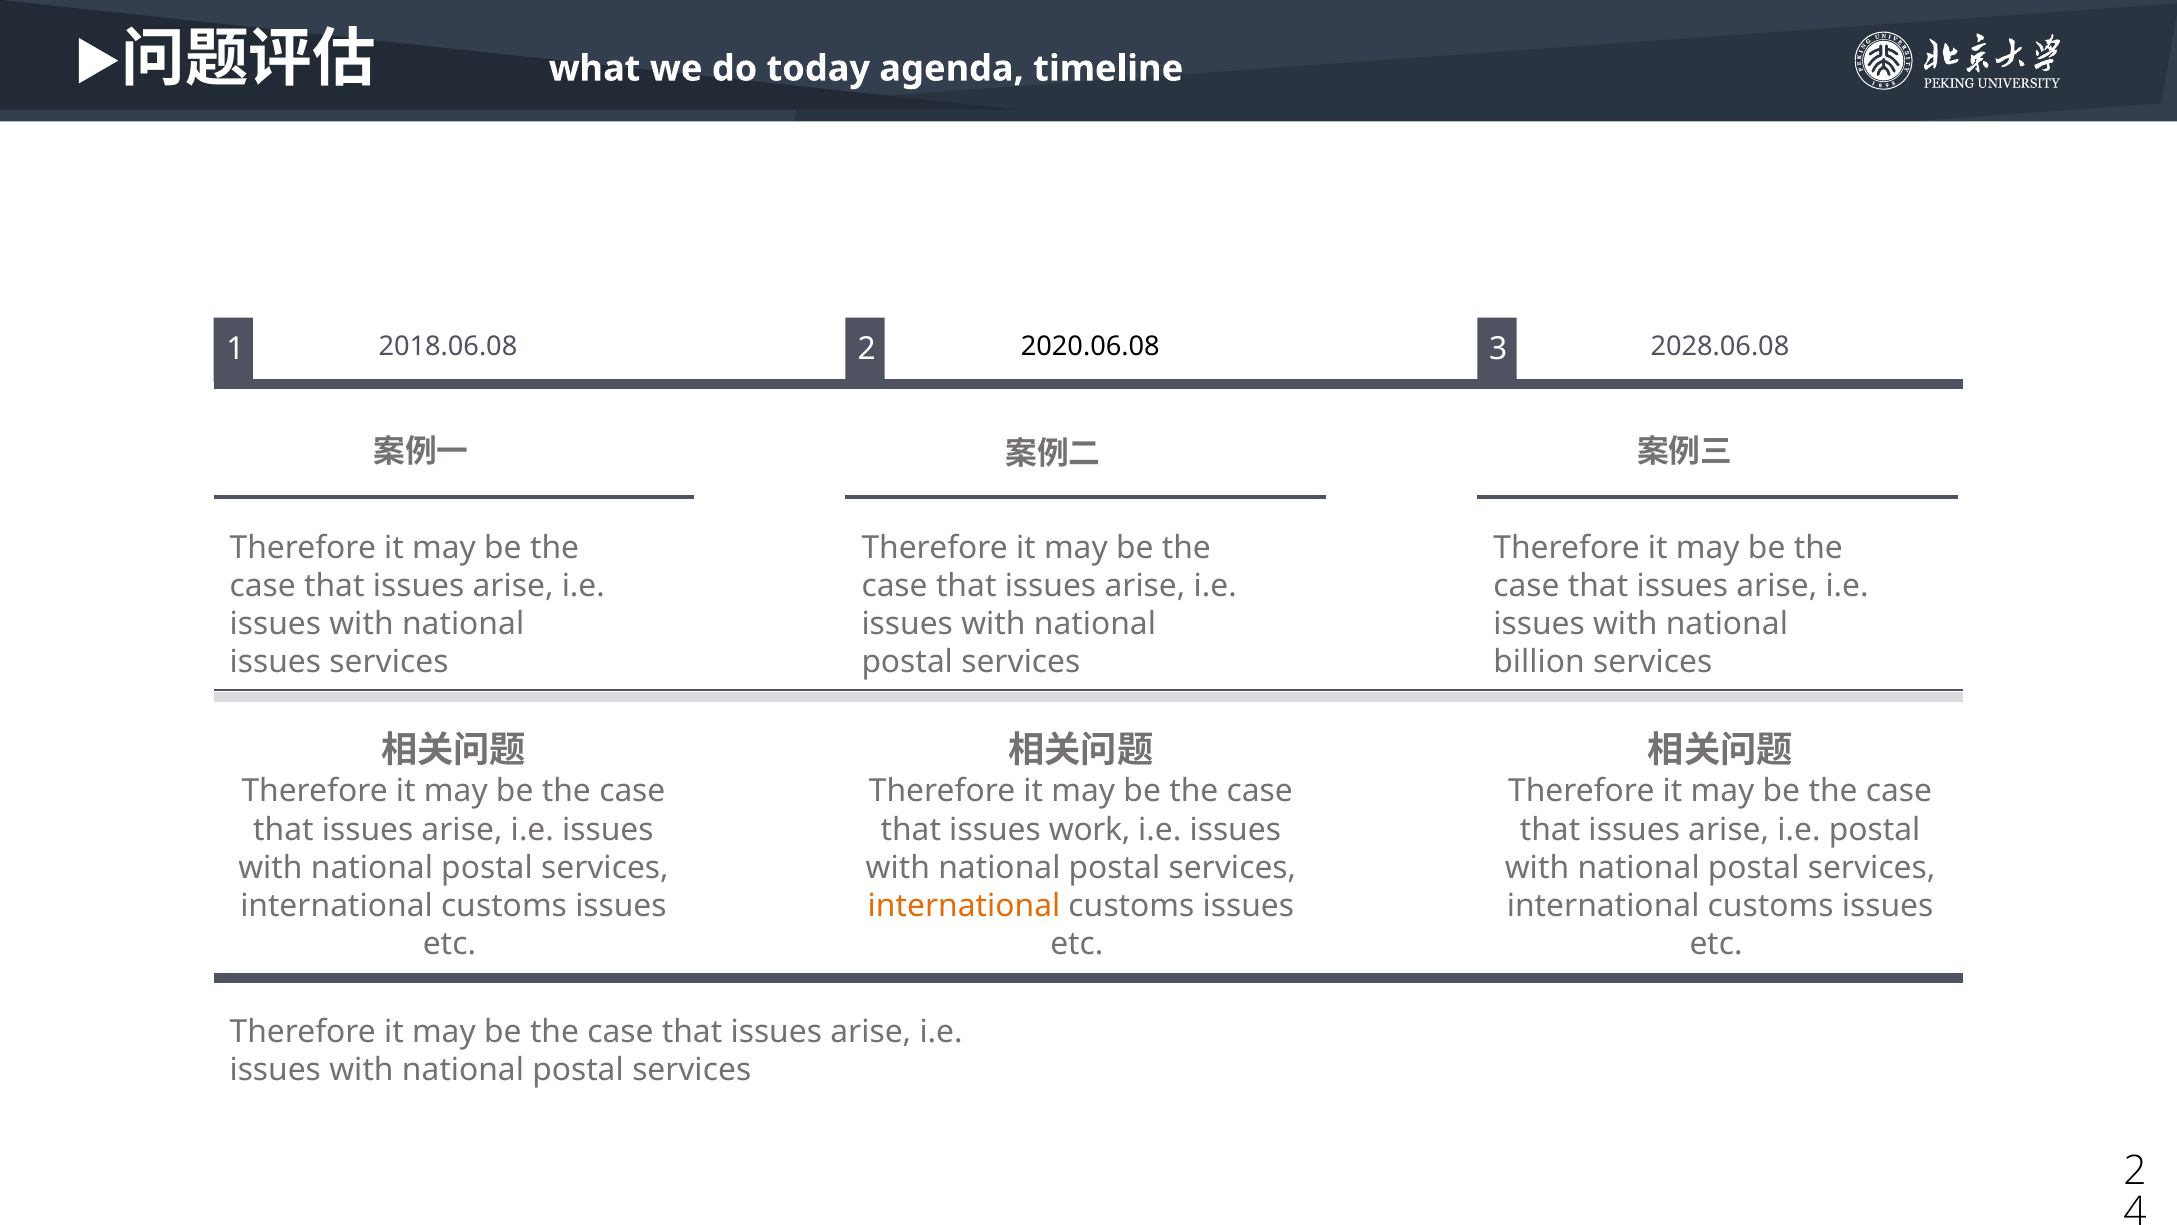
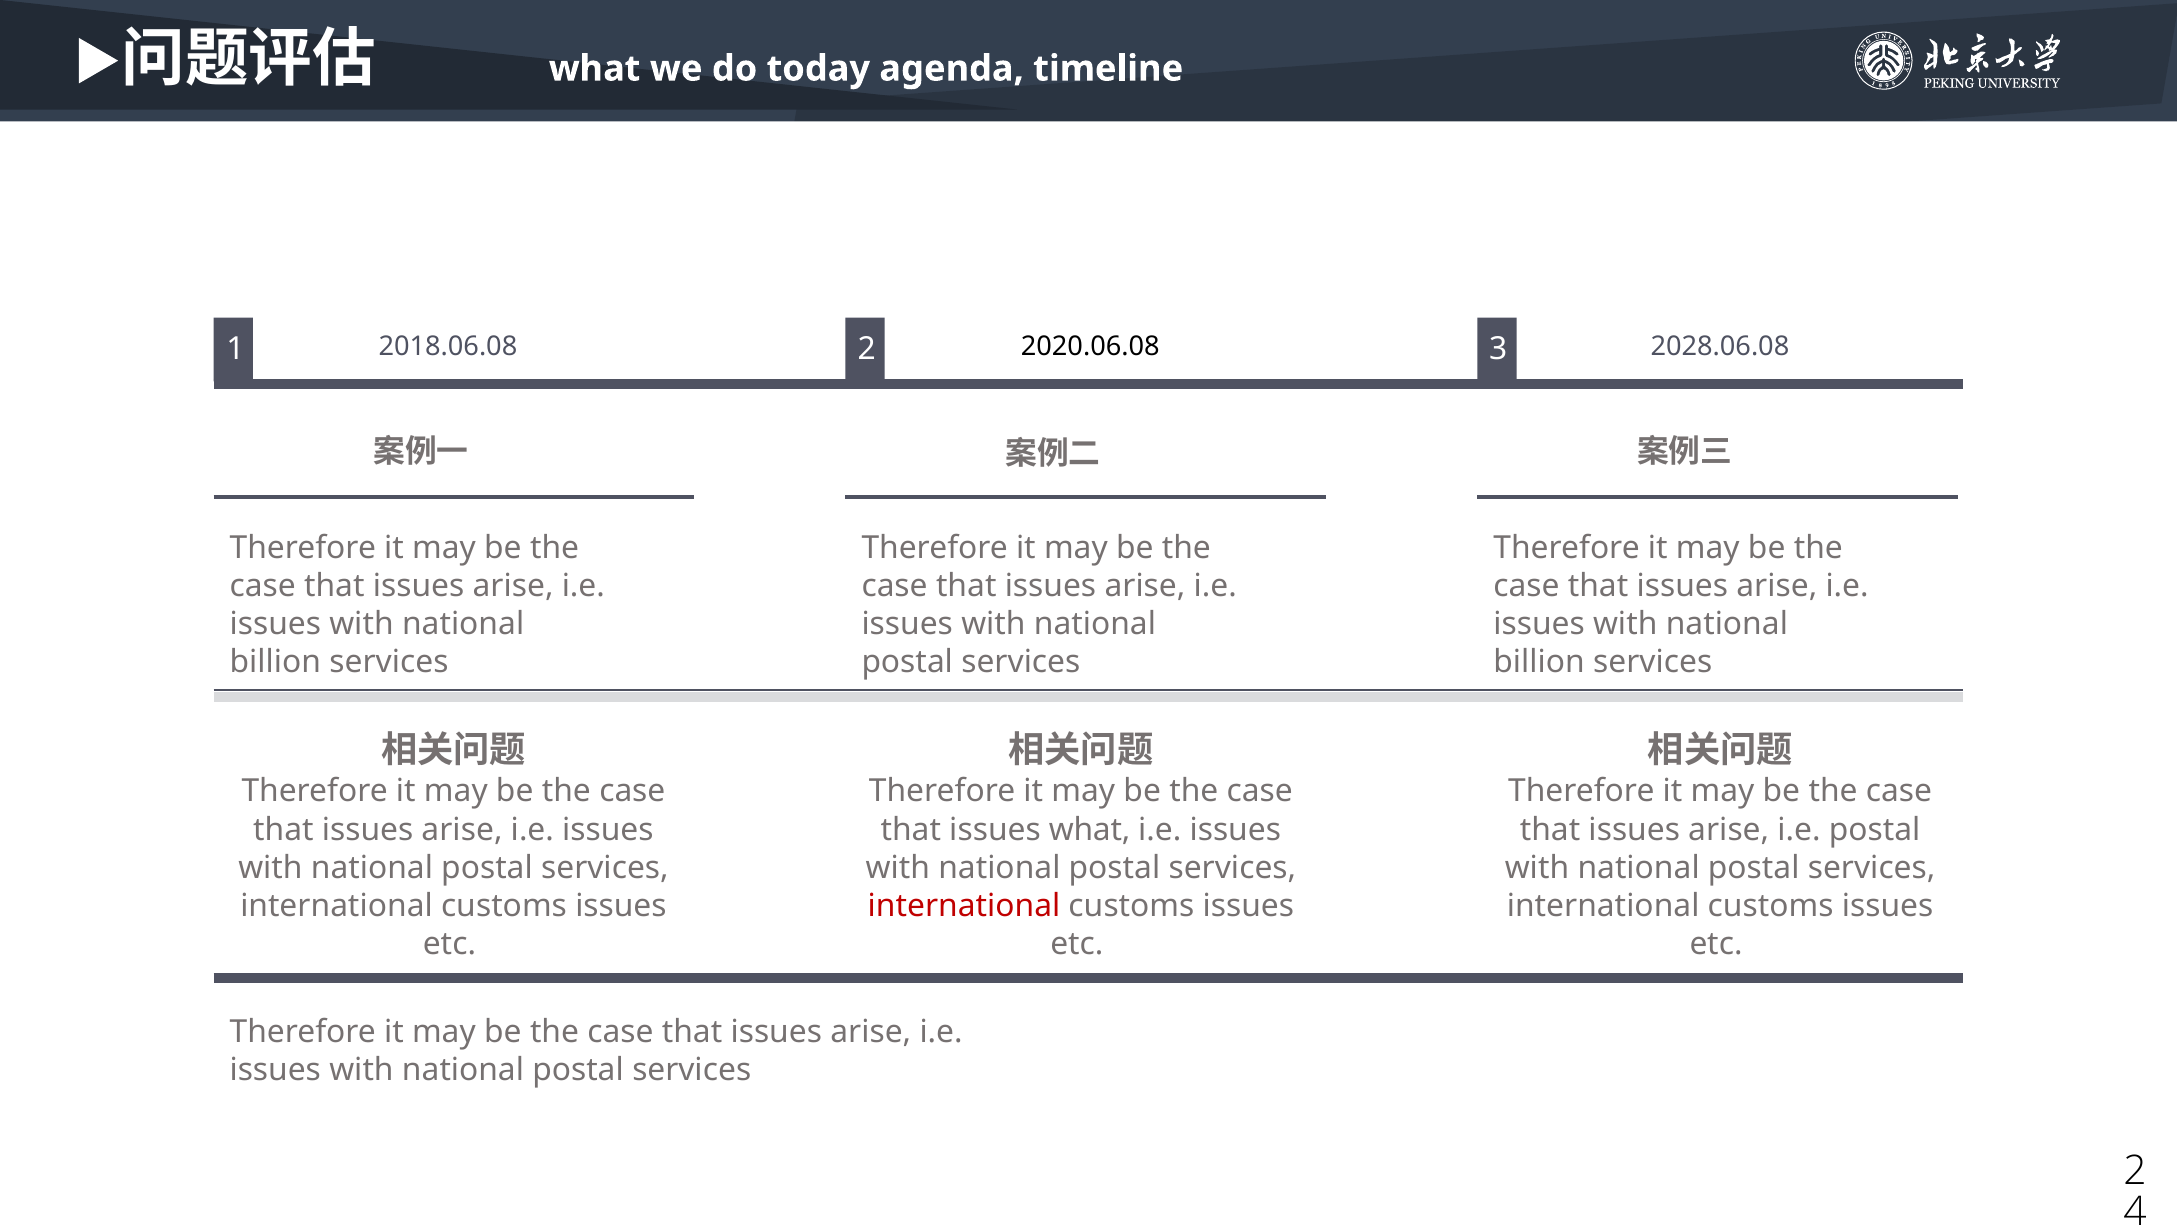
issues: issues -> billion (275, 662)
issues work: work -> what (1090, 829)
international colour: orange -> red (964, 905)
